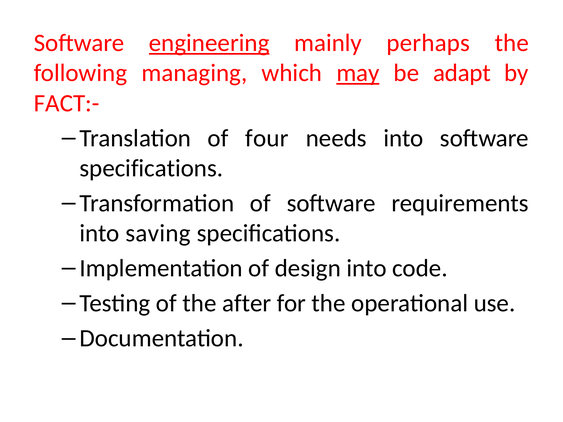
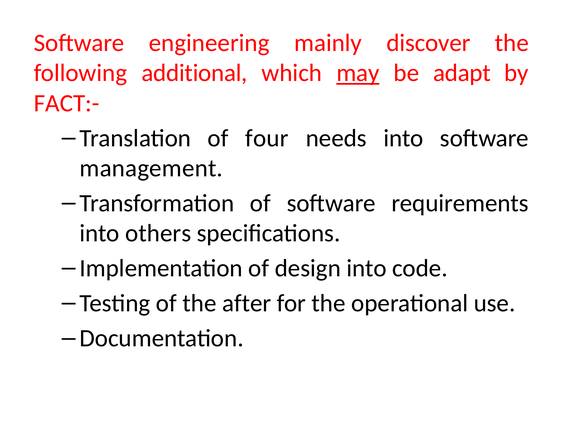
engineering underline: present -> none (209, 43)
perhaps: perhaps -> discover (428, 43)
managing: managing -> additional (195, 73)
specifications: specifications -> management (151, 168)
saving: saving -> others (158, 233)
